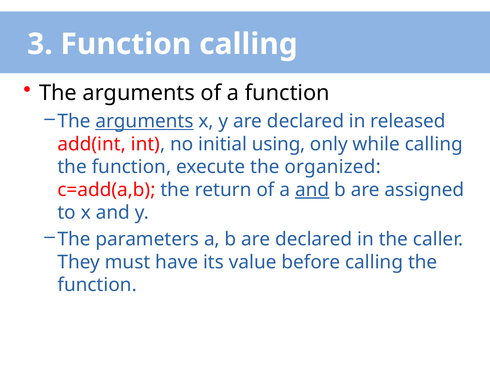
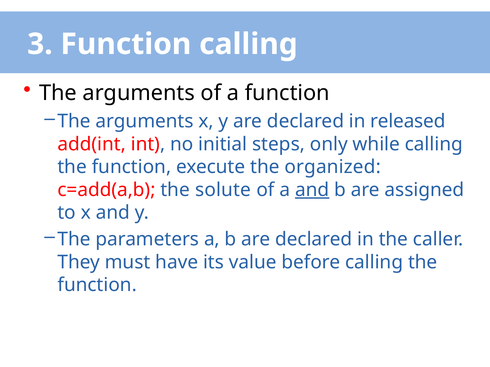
arguments underline: present -> none (145, 121)
using: using -> steps (279, 144)
return: return -> solute (223, 190)
